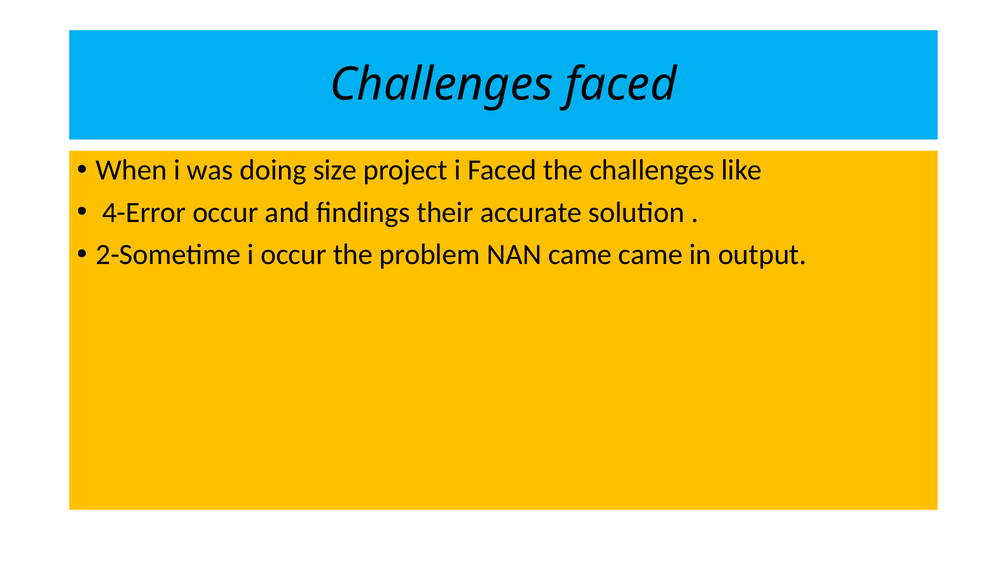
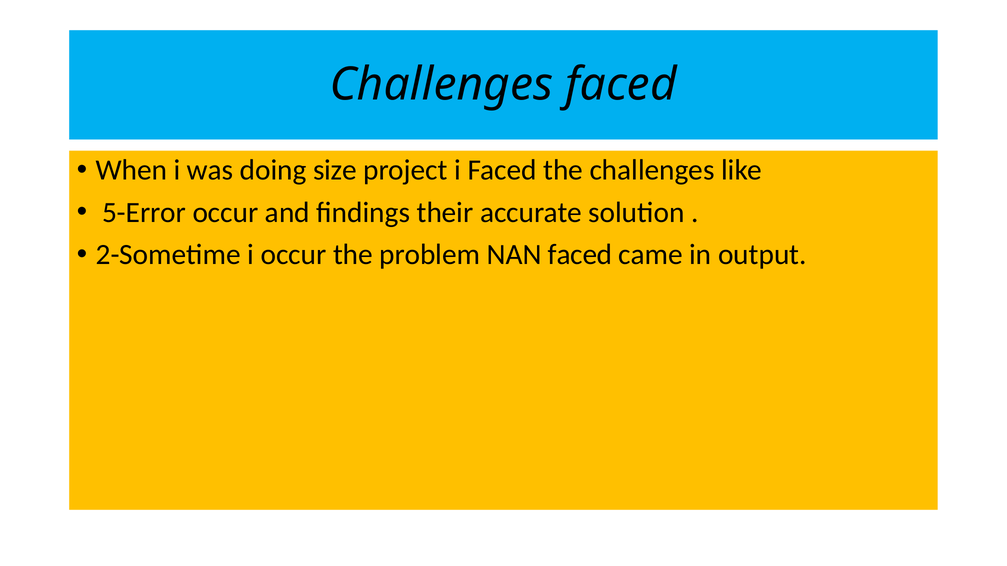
4-Error: 4-Error -> 5-Error (144, 212)
NAN came: came -> faced (580, 255)
